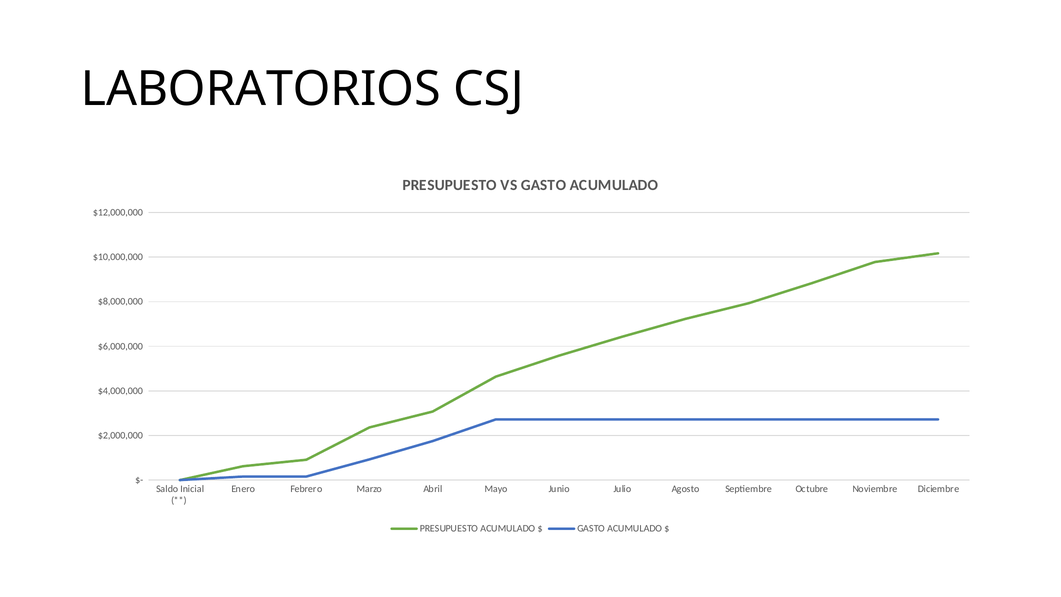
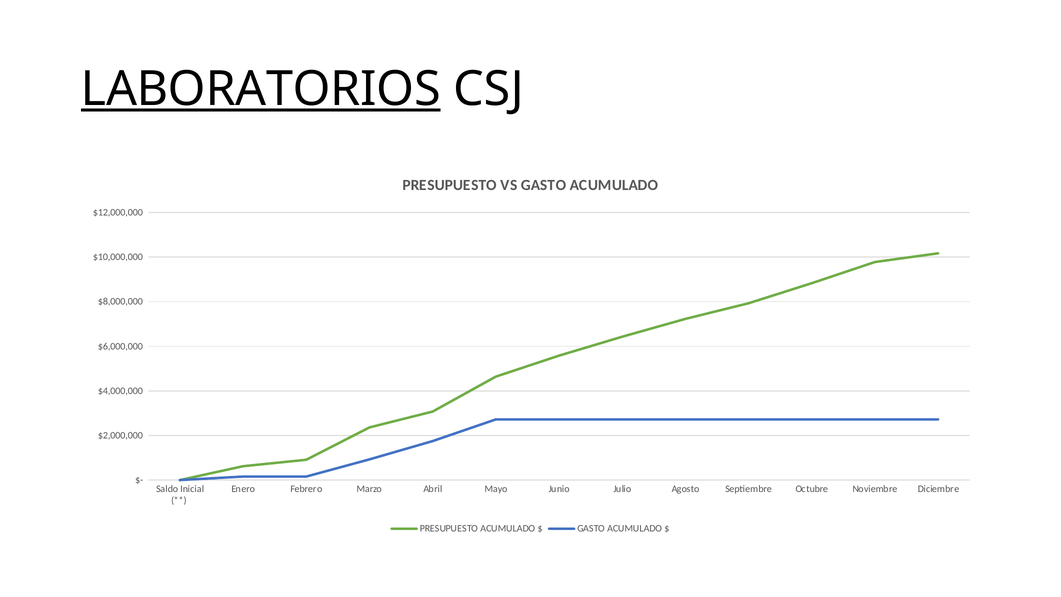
LABORATORIOS underline: none -> present (261, 89)
